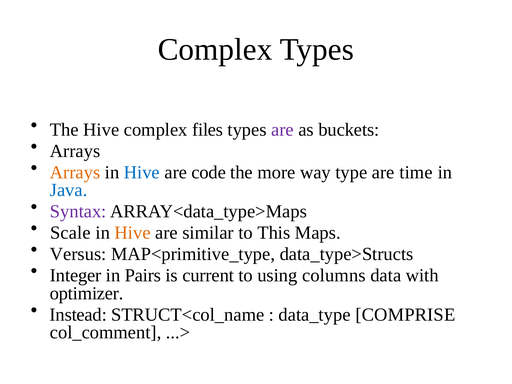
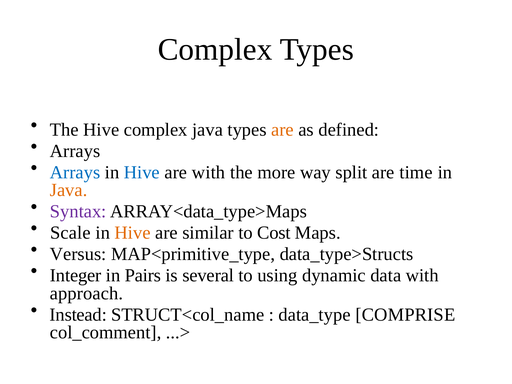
complex files: files -> java (208, 130)
are colour: purple -> orange (283, 130)
buckets: buckets -> defined (349, 130)
Arrays colour: orange -> blue (75, 172)
are code: code -> with (209, 172)
type: type -> split (351, 172)
Java colour: blue -> orange (69, 190)
This: This -> Cost (274, 233)
current: current -> several (208, 276)
columns: columns -> dynamic (334, 276)
optimizer: optimizer -> approach (87, 293)
